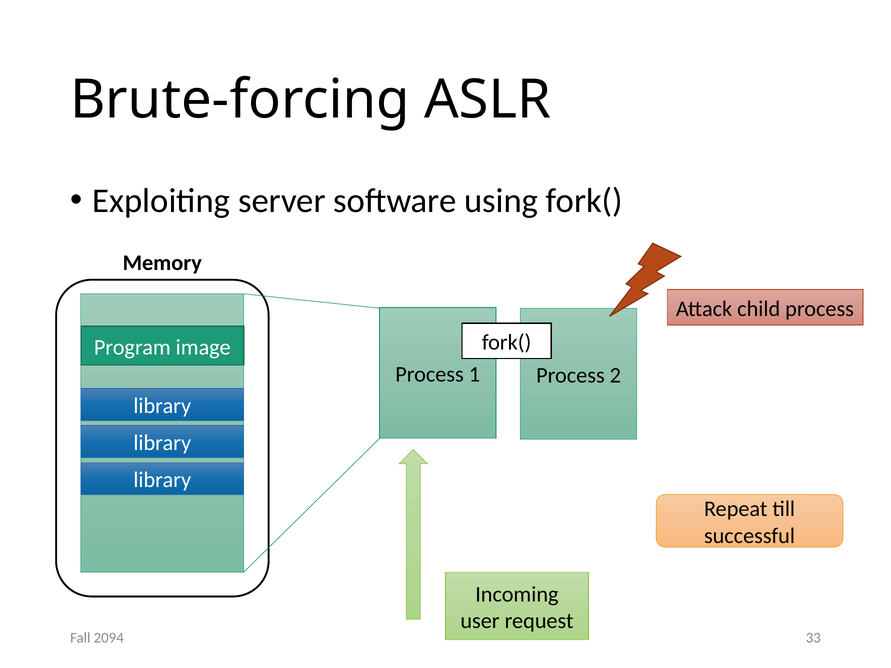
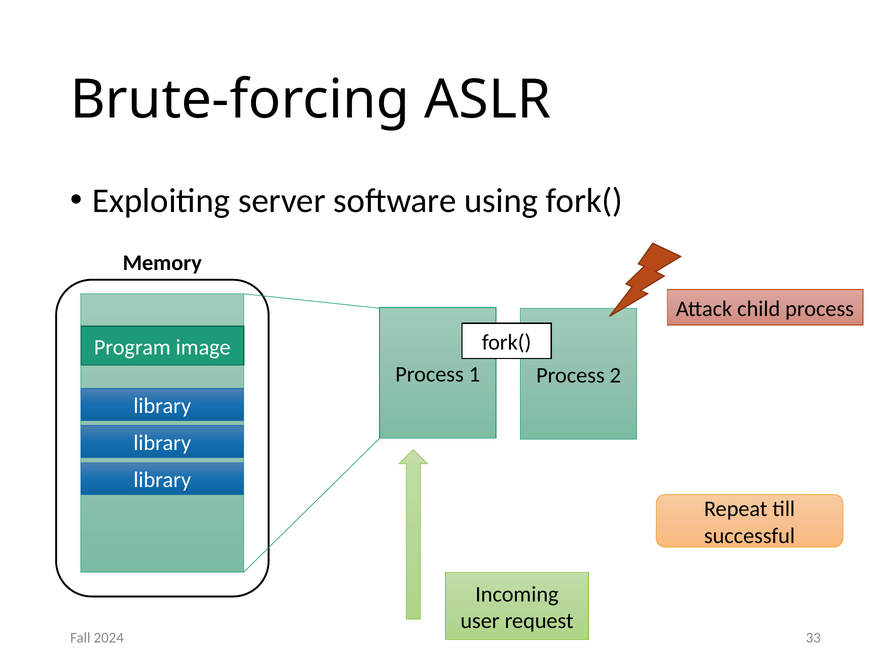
2094: 2094 -> 2024 (109, 638)
